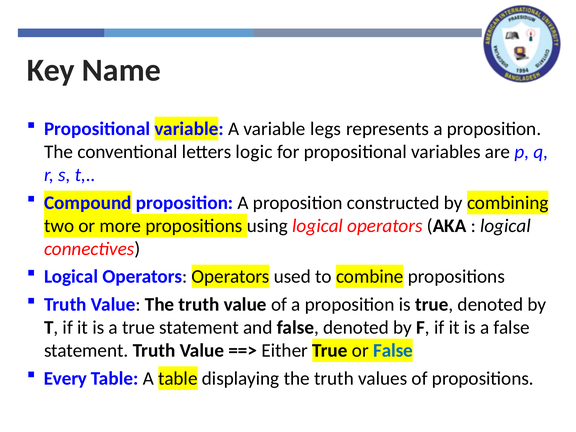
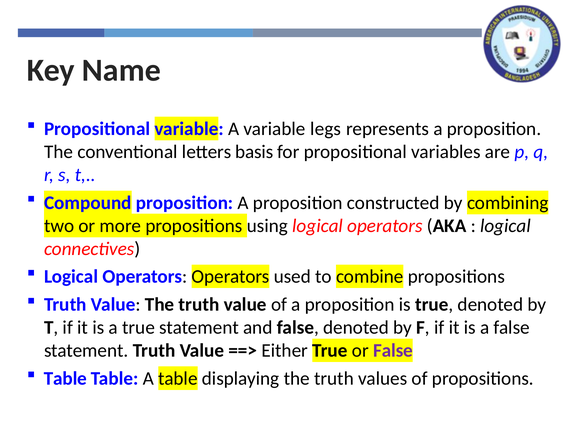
logic: logic -> basis (254, 152)
False colour: blue -> purple (393, 351)
Every: Every -> Table (65, 378)
